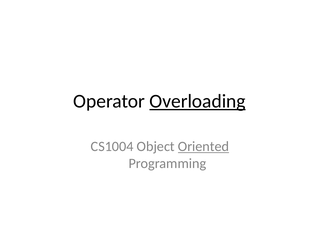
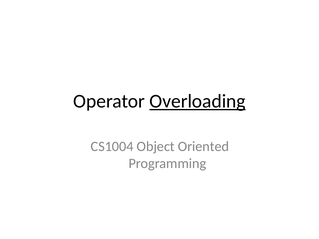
Oriented underline: present -> none (204, 147)
